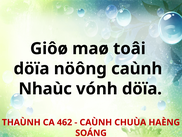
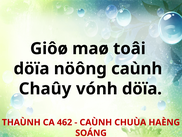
Nhaùc: Nhaùc -> Chaûy (45, 89)
